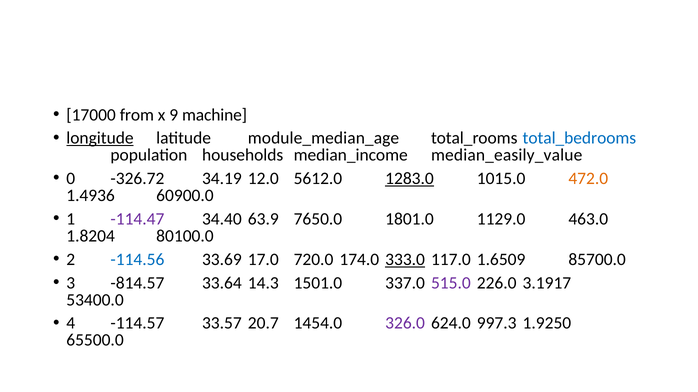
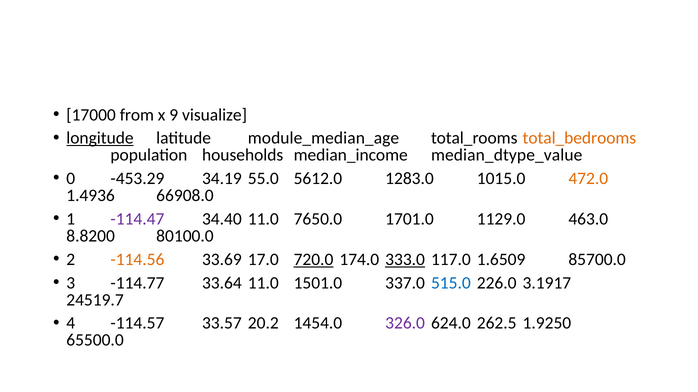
machine: machine -> visualize (215, 115)
total_bedrooms colour: blue -> orange (579, 138)
median_easily_value: median_easily_value -> median_dtype_value (507, 155)
-326.72: -326.72 -> -453.29 (137, 179)
12.0: 12.0 -> 55.0 (263, 179)
1283.0 underline: present -> none (409, 179)
60900.0: 60900.0 -> 66908.0 (185, 196)
34.40 63.9: 63.9 -> 11.0 (263, 219)
1801.0: 1801.0 -> 1701.0 (409, 219)
1.8204: 1.8204 -> 8.8200 (91, 236)
-114.56 colour: blue -> orange (137, 260)
720.0 underline: none -> present (313, 260)
-814.57: -814.57 -> -114.77 (137, 283)
33.64 14.3: 14.3 -> 11.0 (263, 283)
515.0 colour: purple -> blue (451, 283)
53400.0: 53400.0 -> 24519.7 (95, 300)
20.7: 20.7 -> 20.2 (263, 324)
997.3: 997.3 -> 262.5 (497, 324)
